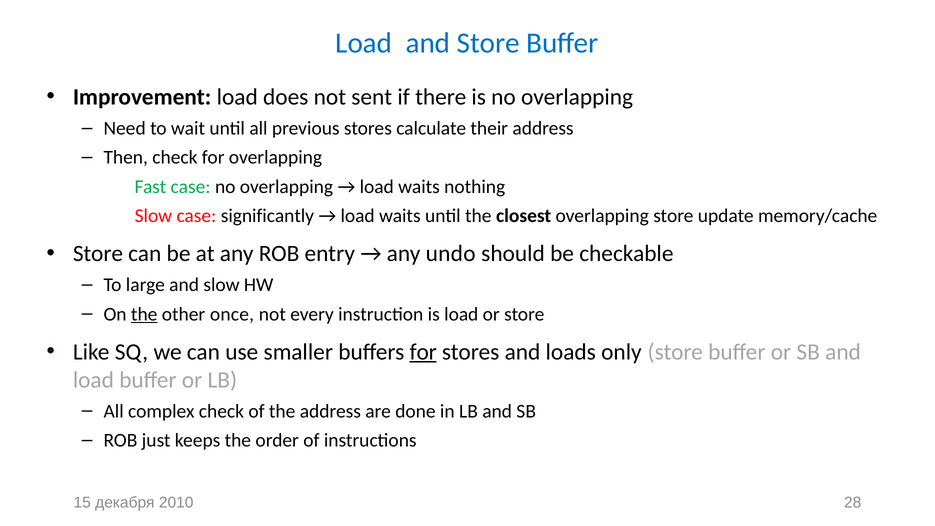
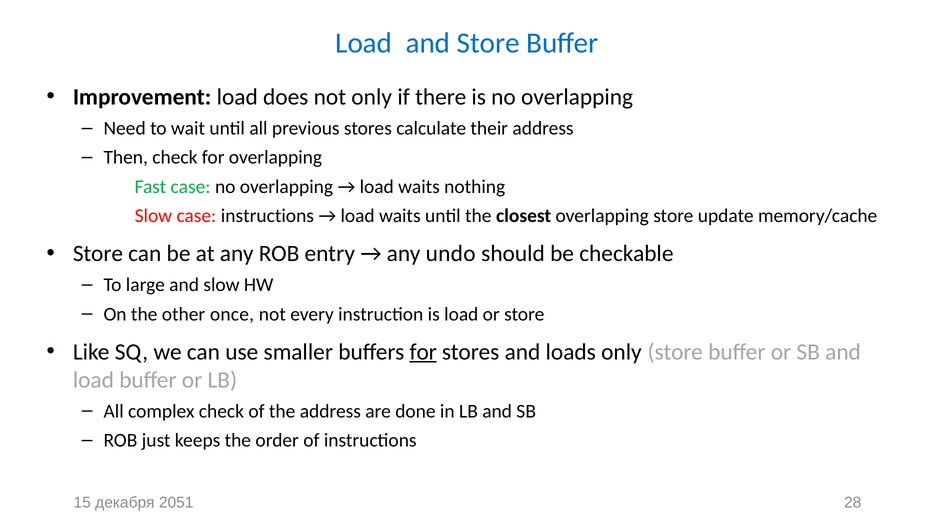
not sent: sent -> only (372, 97)
case significantly: significantly -> instructions (267, 216)
the underline: present -> none (144, 314)
2010: 2010 -> 2051 (176, 503)
